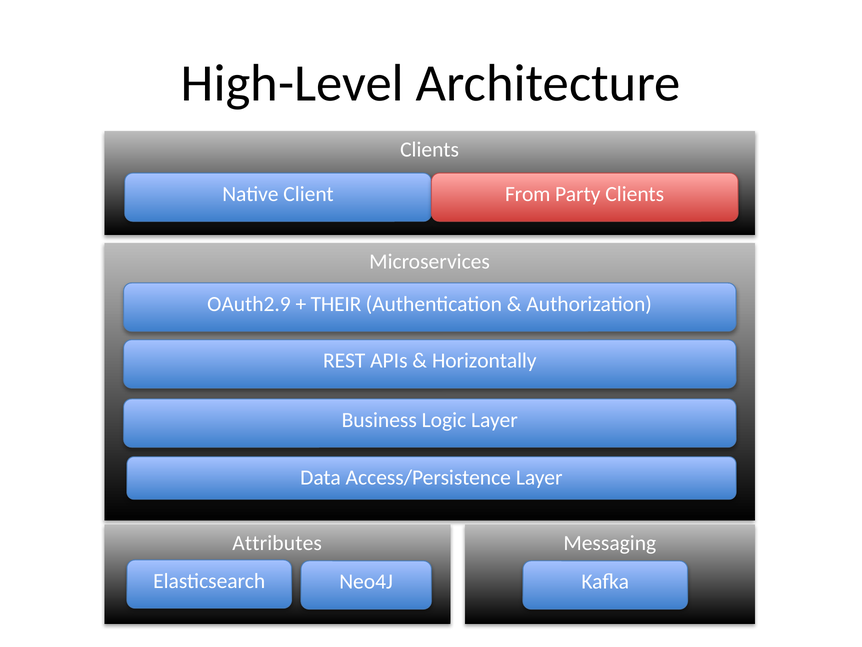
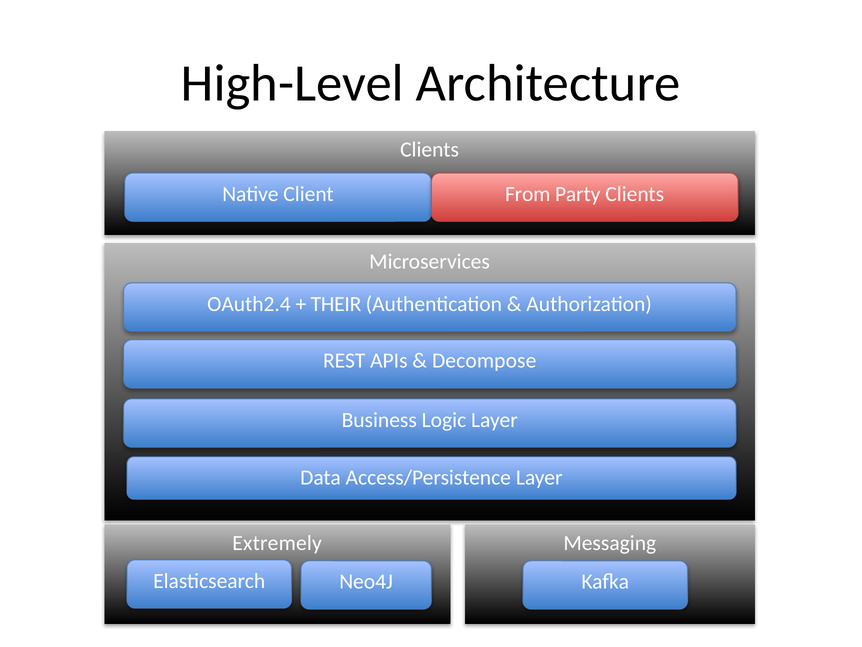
OAuth2.9: OAuth2.9 -> OAuth2.4 (249, 304)
Horizontally: Horizontally -> Decompose (484, 360)
Attributes: Attributes -> Extremely (277, 543)
